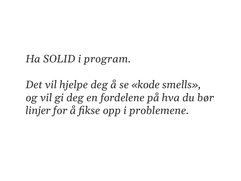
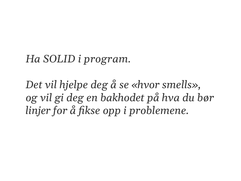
kode: kode -> hvor (146, 85)
fordelene: fordelene -> bakhodet (122, 98)
